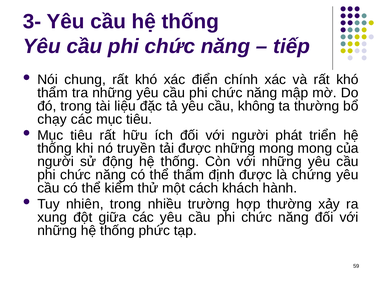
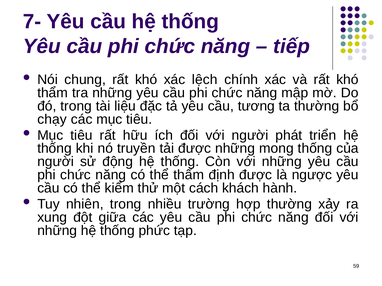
3-: 3- -> 7- (32, 22)
điển: điển -> lệch (205, 80)
không: không -> tương (256, 106)
mong mong: mong -> thống (315, 149)
chứng: chứng -> ngược (312, 175)
